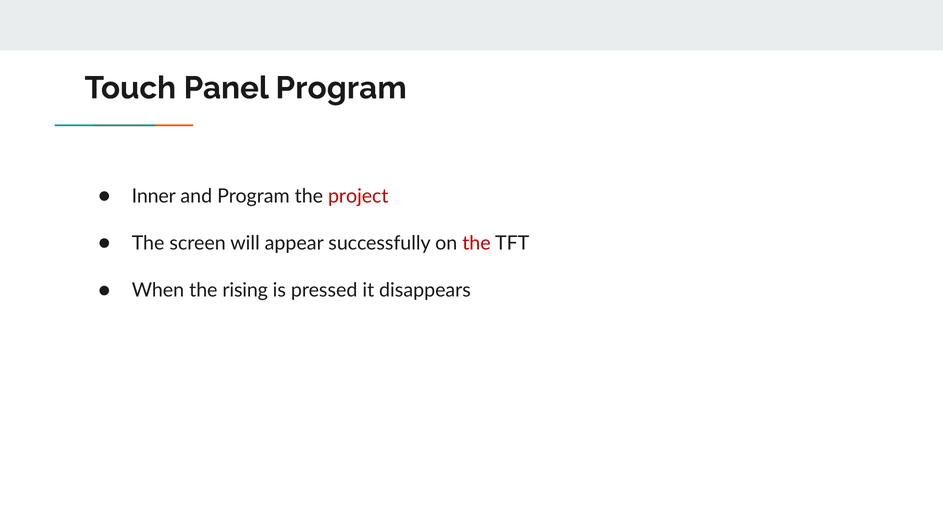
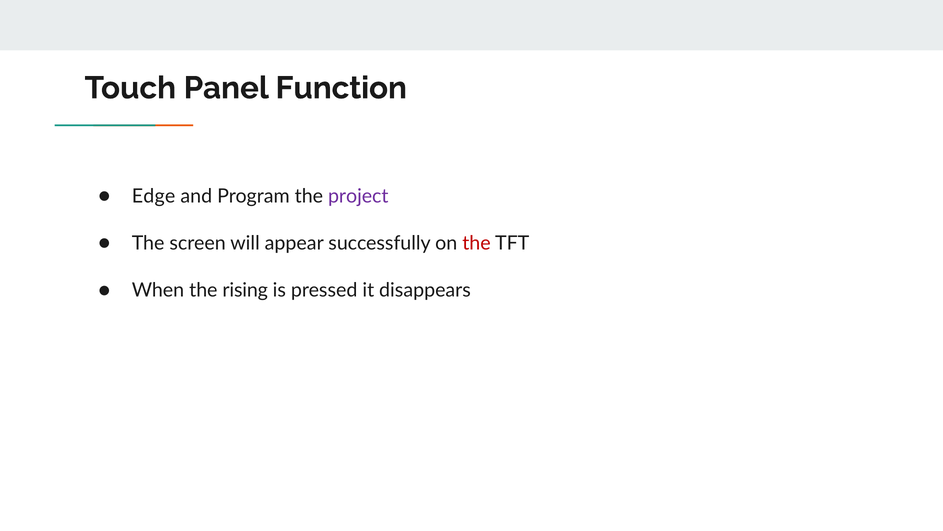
Panel Program: Program -> Function (341, 88)
Inner: Inner -> Edge (154, 196)
project colour: red -> purple (358, 196)
